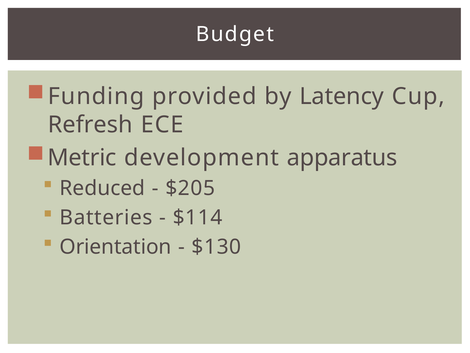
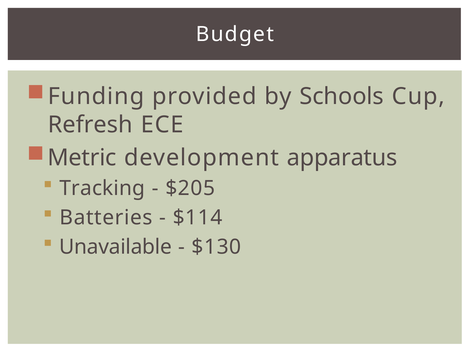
Latency: Latency -> Schools (342, 96)
Reduced: Reduced -> Tracking (102, 188)
Orientation: Orientation -> Unavailable (116, 247)
